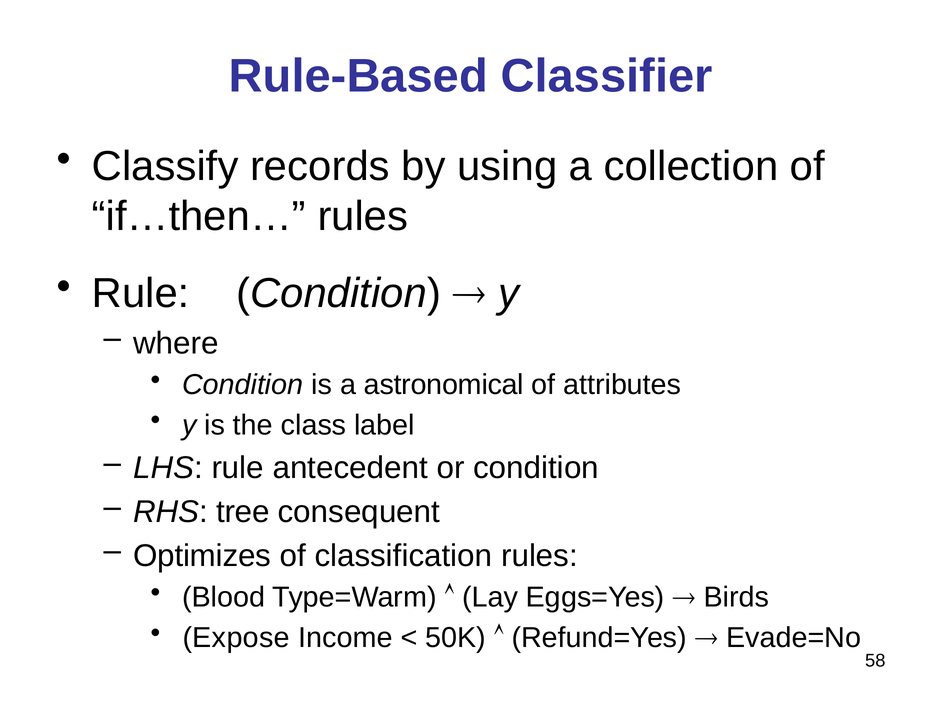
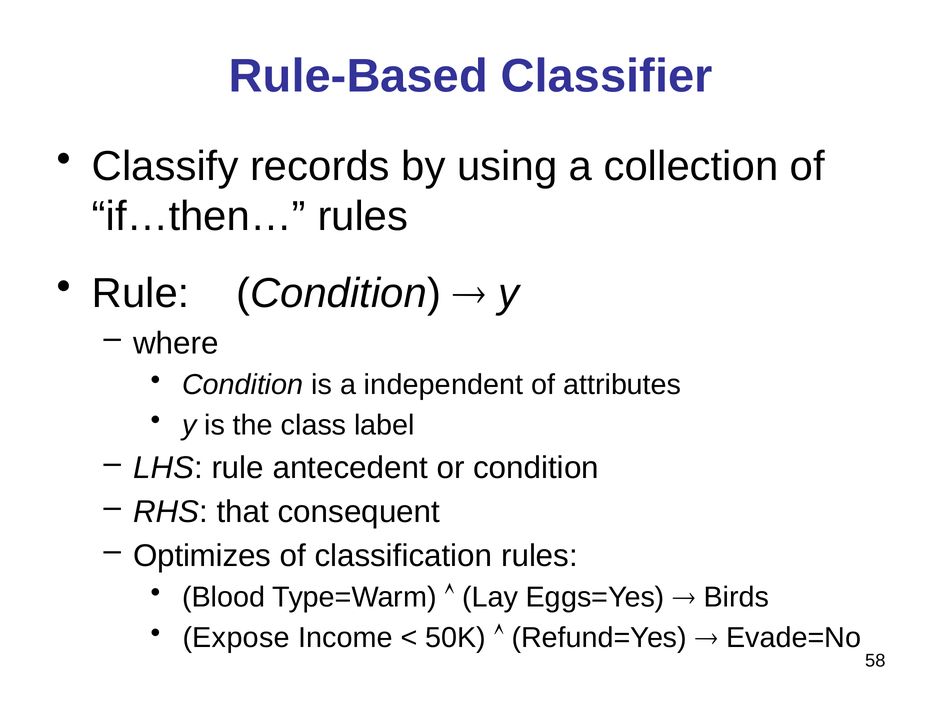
astronomical: astronomical -> independent (444, 385)
tree: tree -> that (243, 511)
